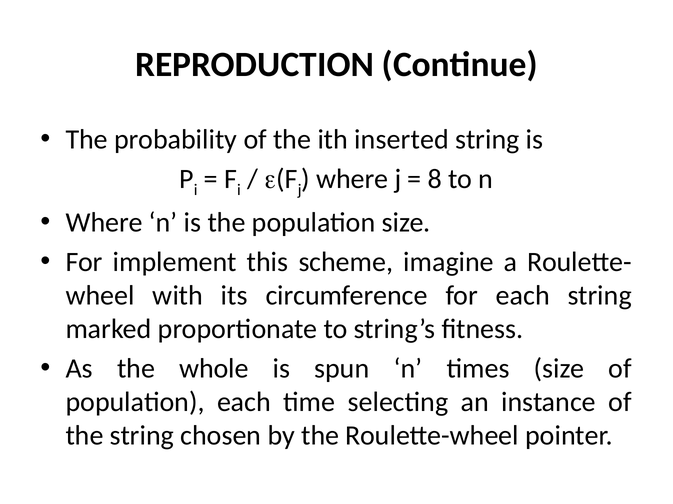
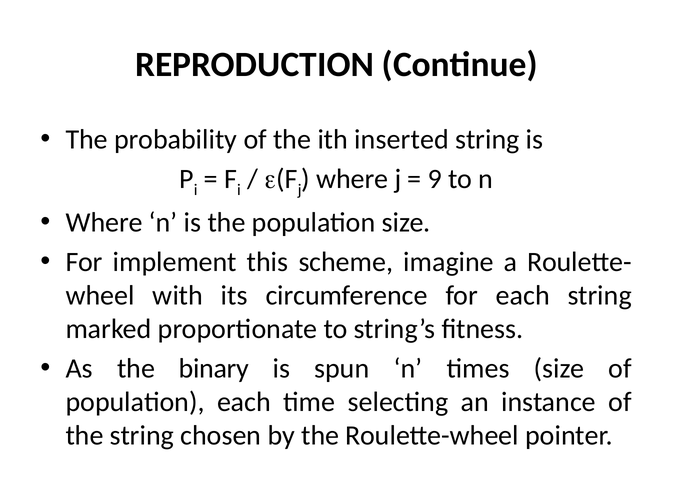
8: 8 -> 9 (435, 179)
whole: whole -> binary (214, 369)
